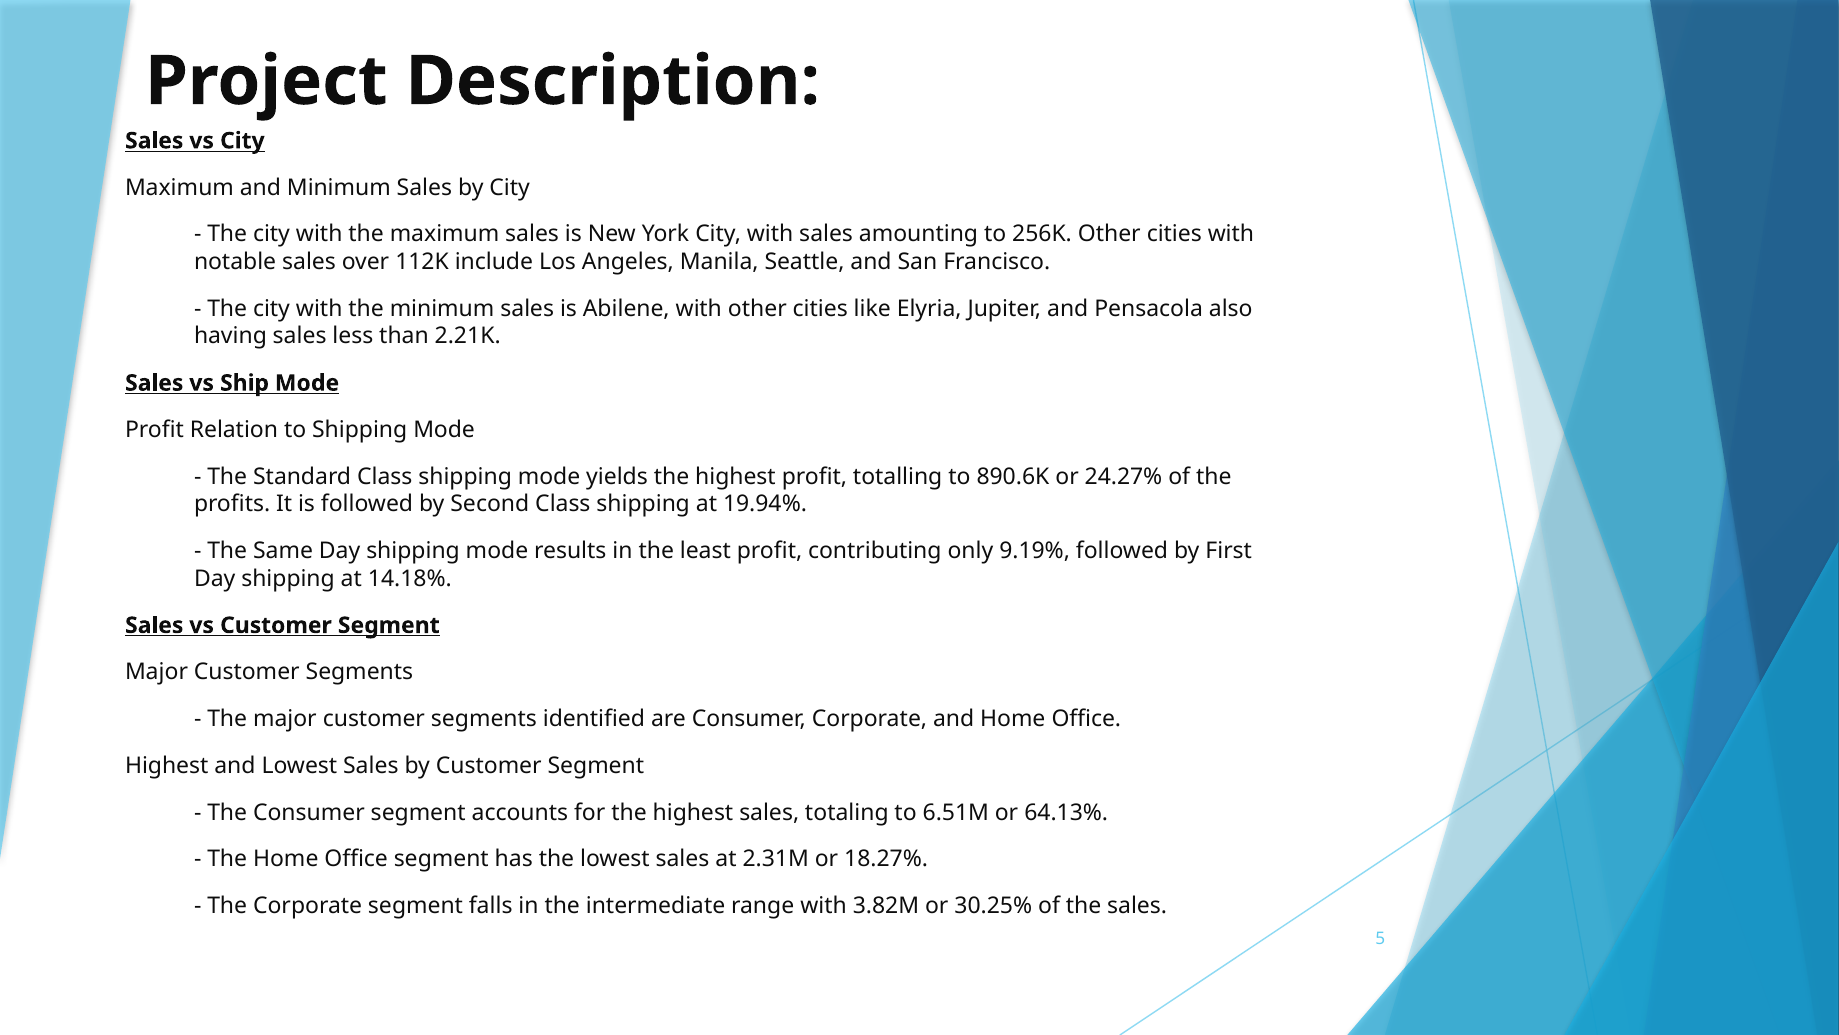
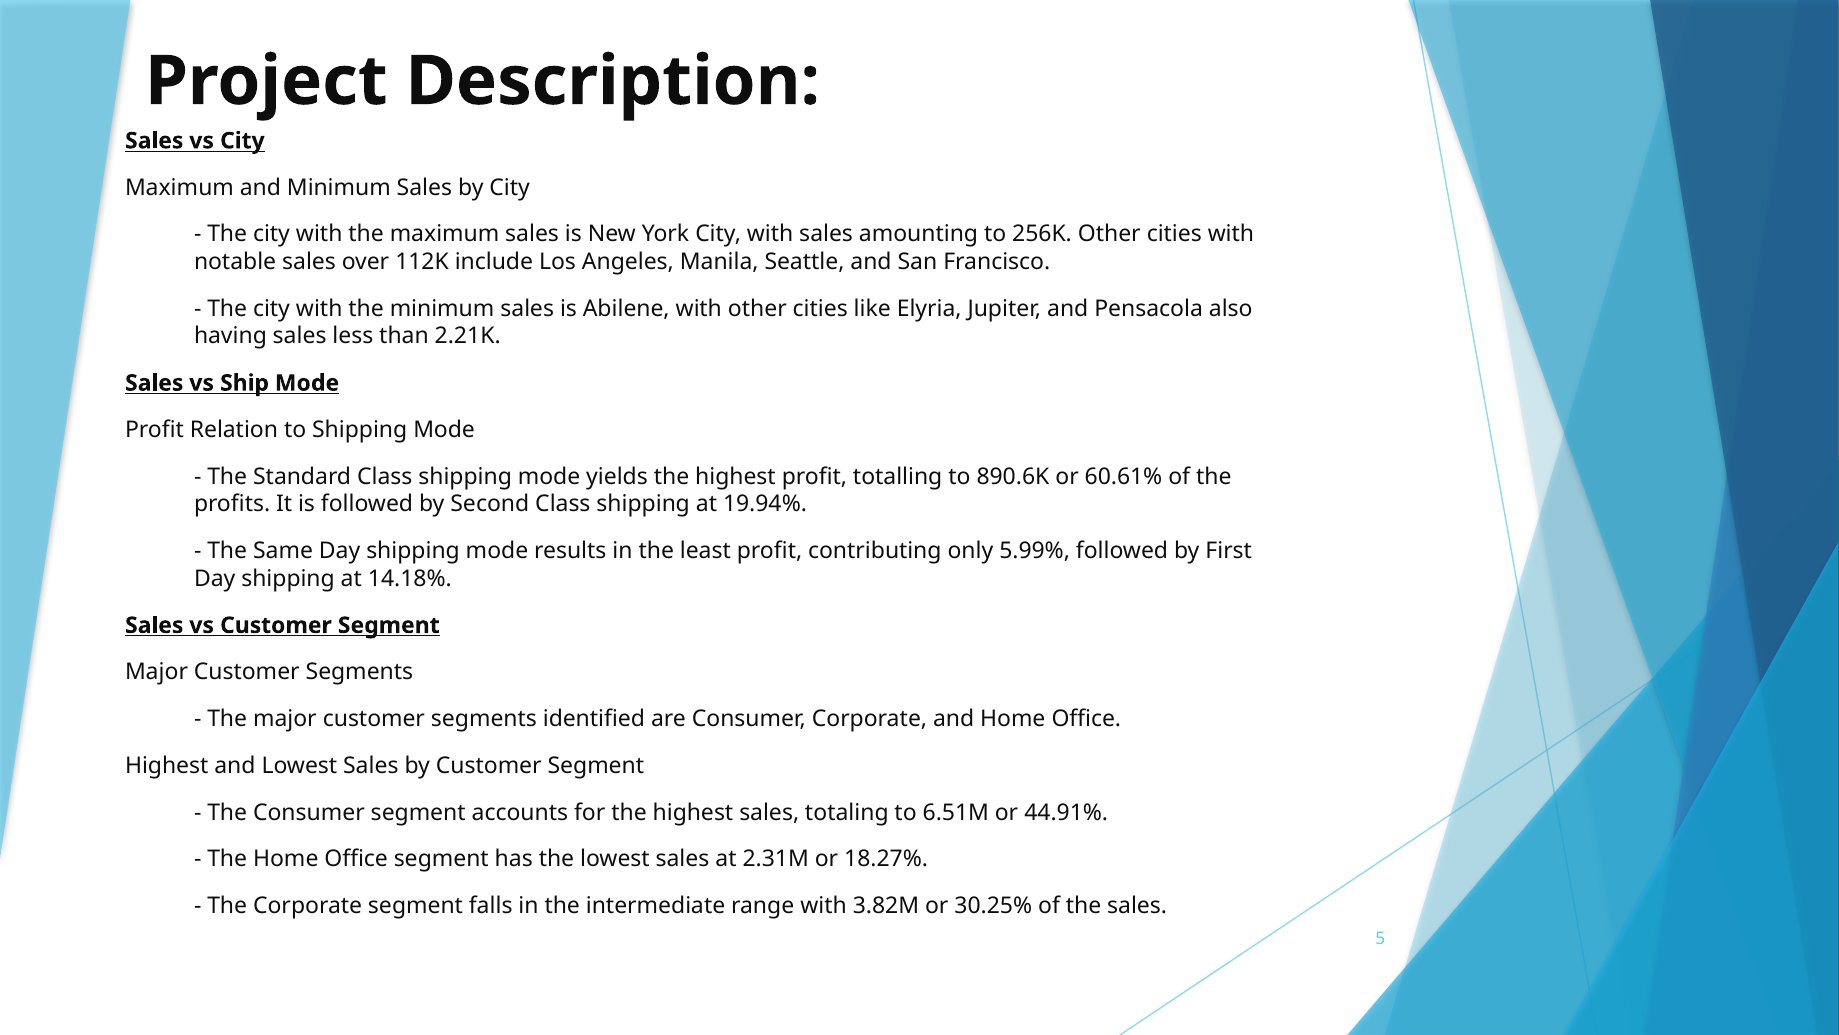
24.27%: 24.27% -> 60.61% (1123, 476)
9.19%: 9.19% -> 5.99% (1035, 551)
64.13%: 64.13% -> 44.91% (1066, 812)
